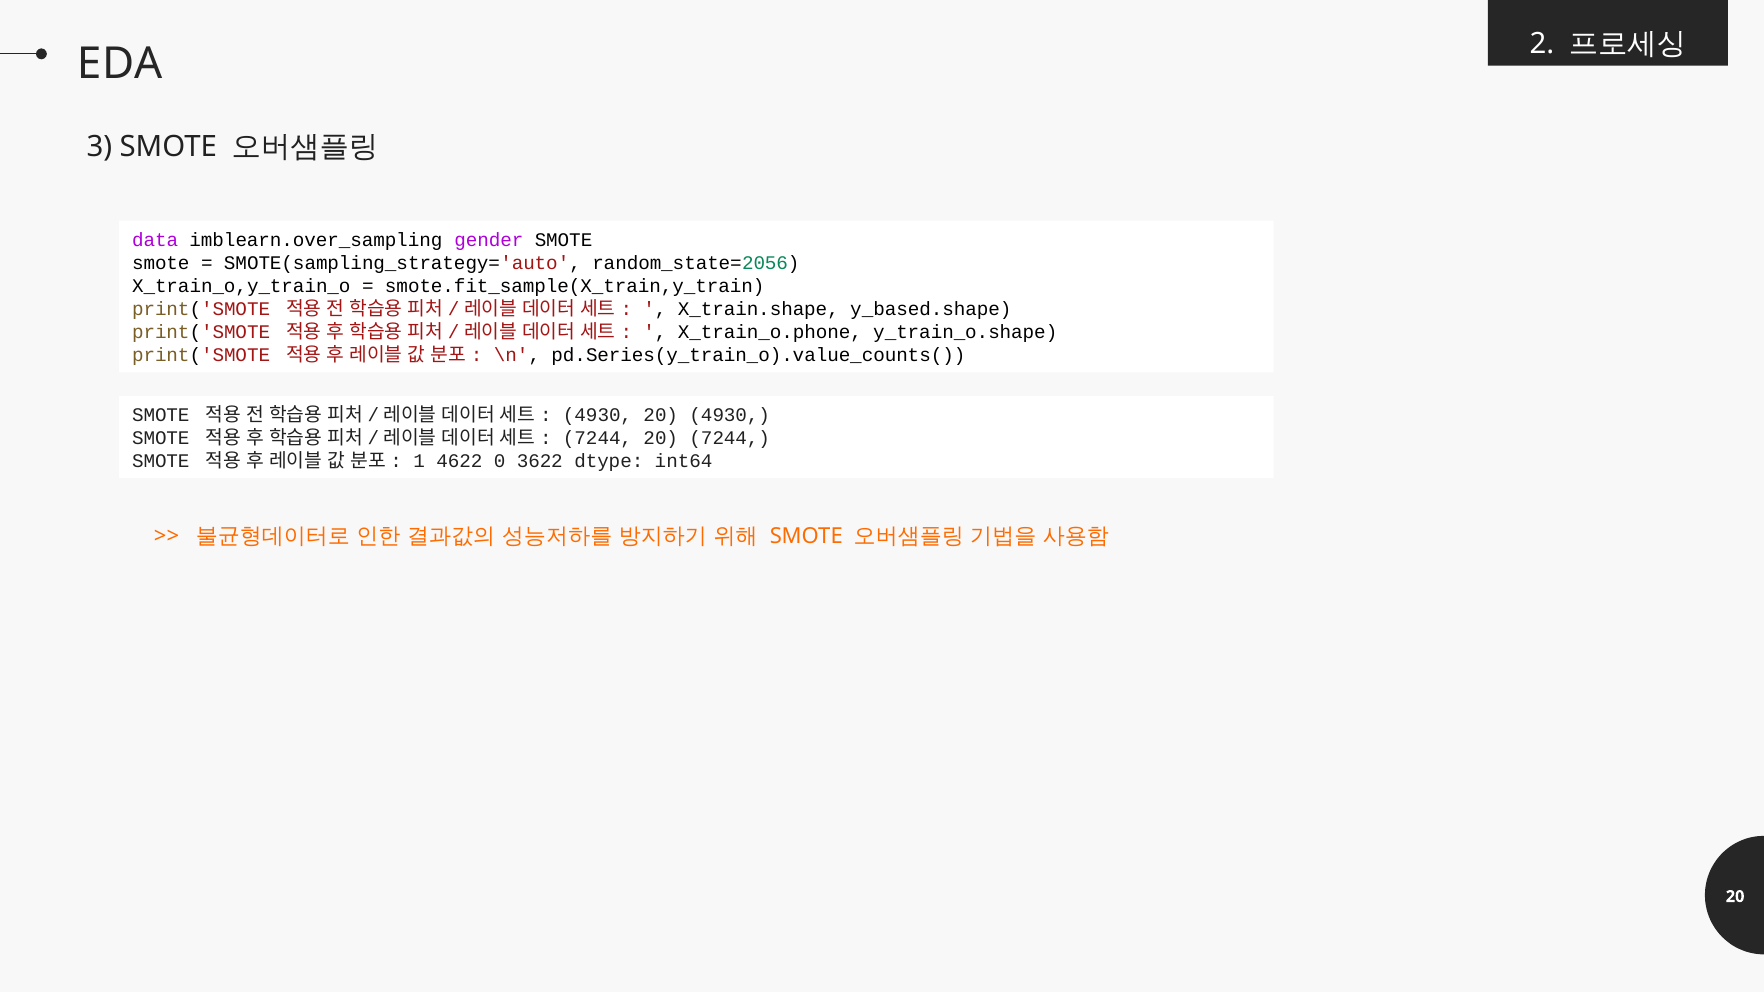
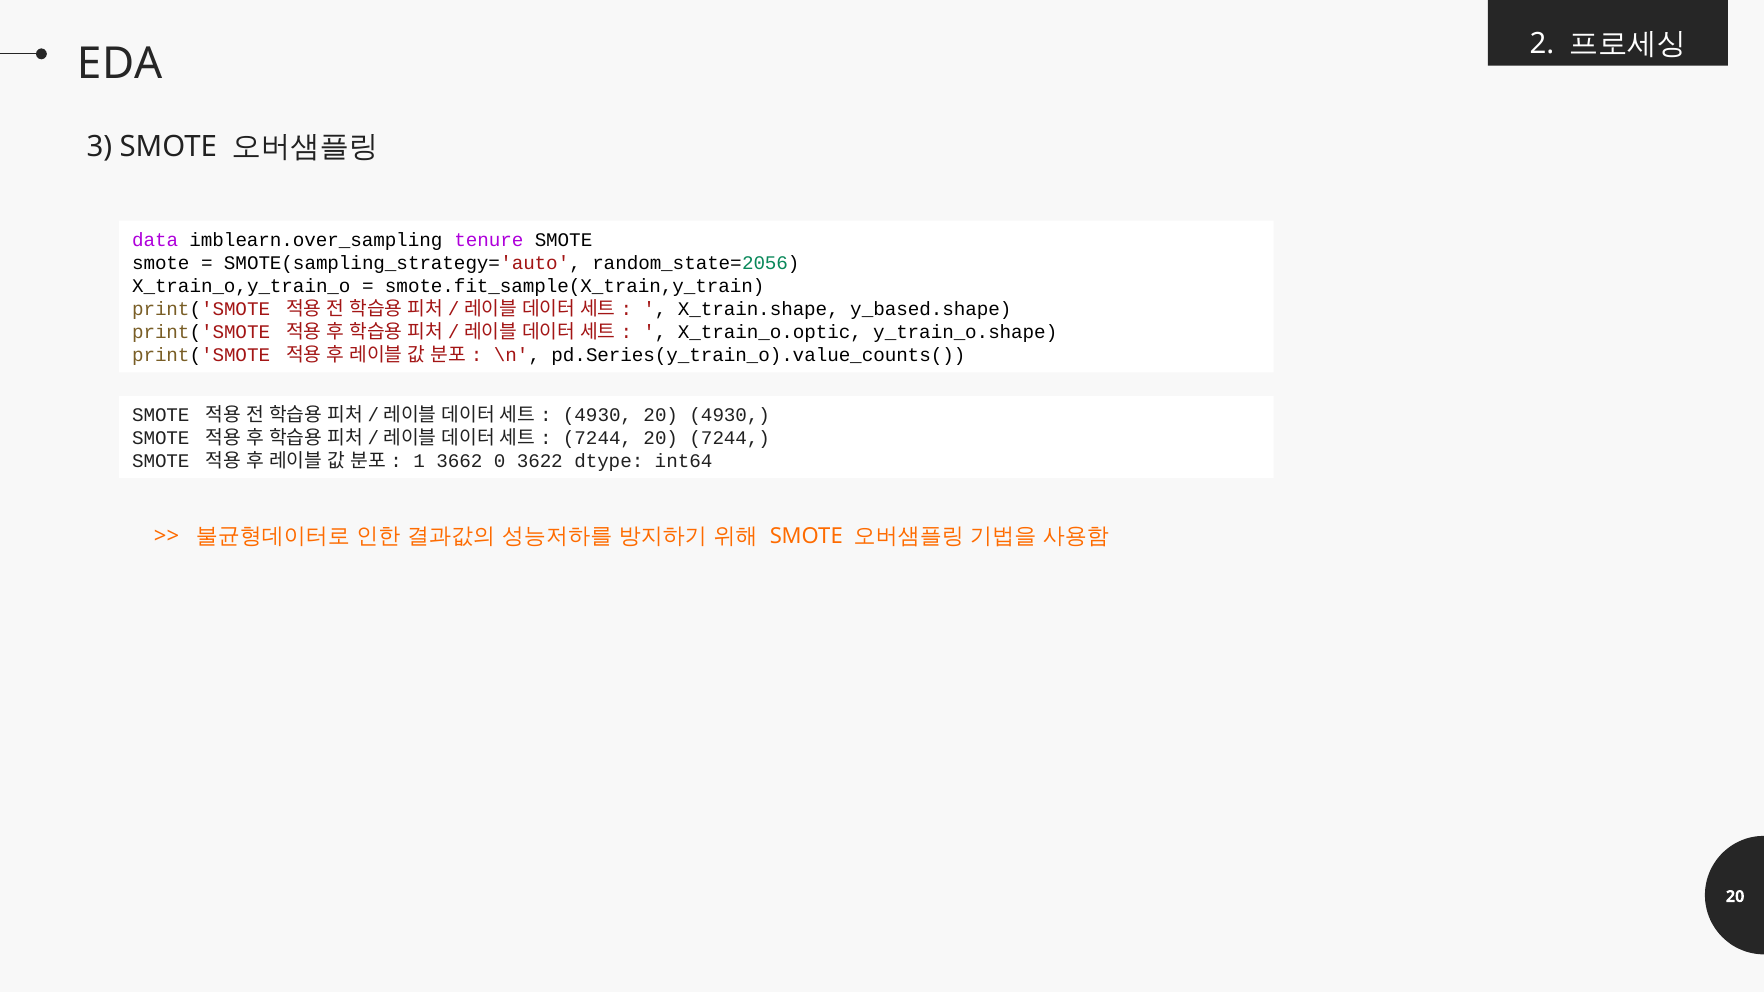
gender: gender -> tenure (489, 240)
X_train_o.phone: X_train_o.phone -> X_train_o.optic (770, 333)
4622: 4622 -> 3662 (459, 462)
